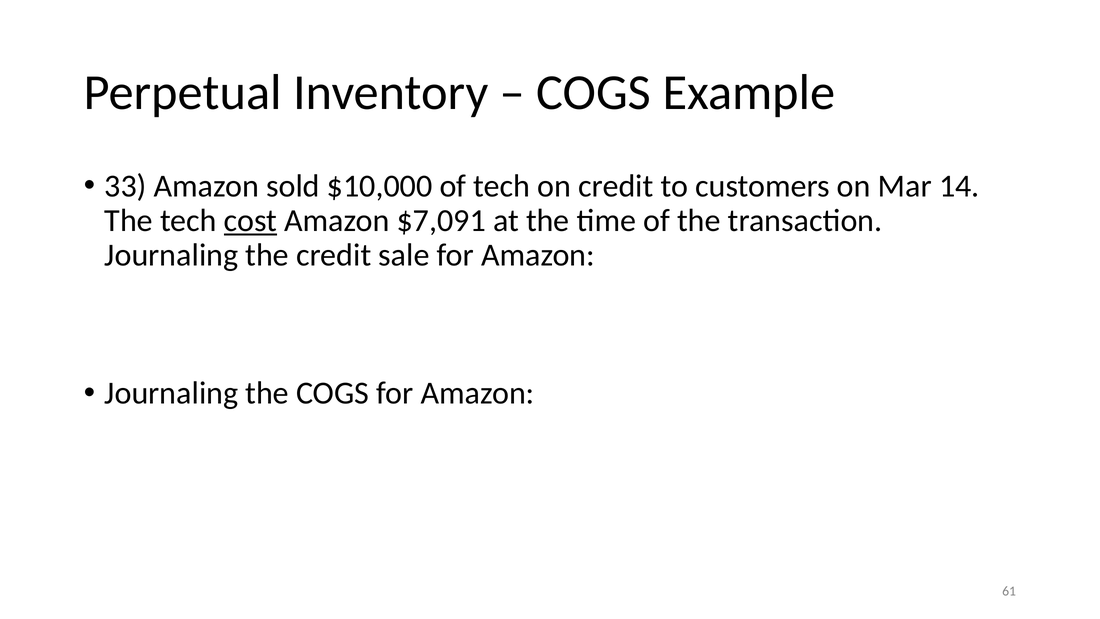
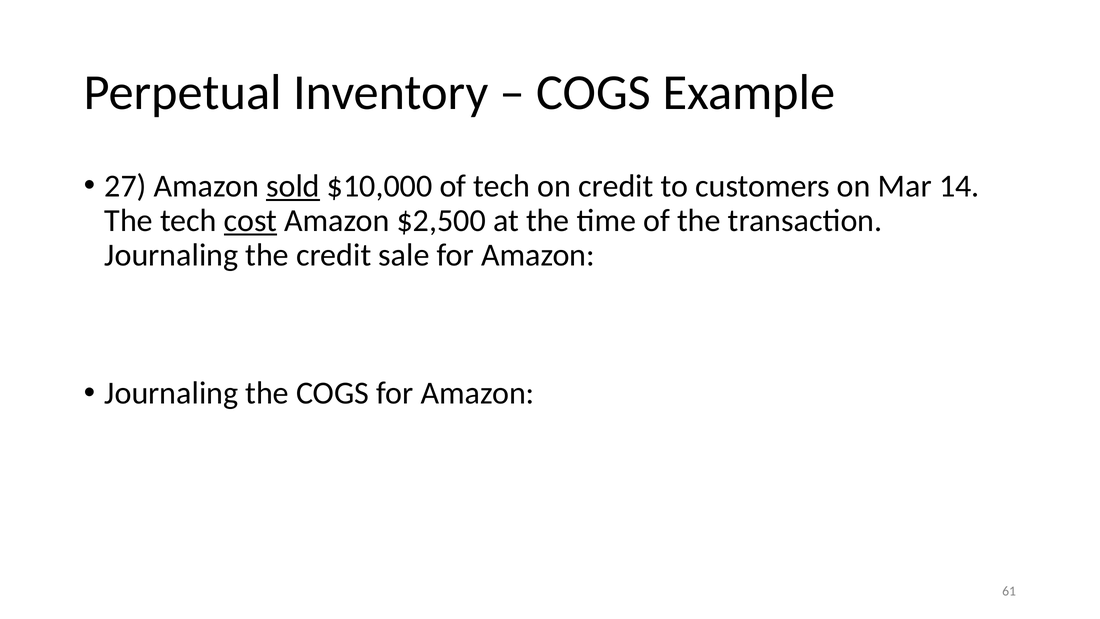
33: 33 -> 27 (126, 186)
sold underline: none -> present (293, 186)
$7,091: $7,091 -> $2,500 (441, 221)
